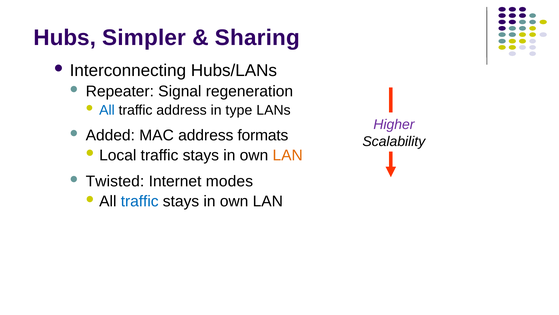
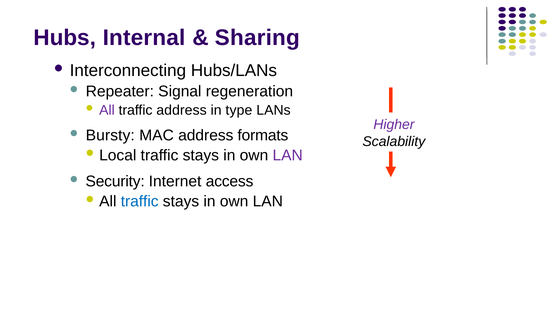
Simpler: Simpler -> Internal (144, 38)
All colour: blue -> purple (107, 110)
Added: Added -> Bursty (110, 135)
LAN colour: orange -> purple (288, 155)
Twisted: Twisted -> Security (115, 181)
modes: modes -> access (230, 181)
